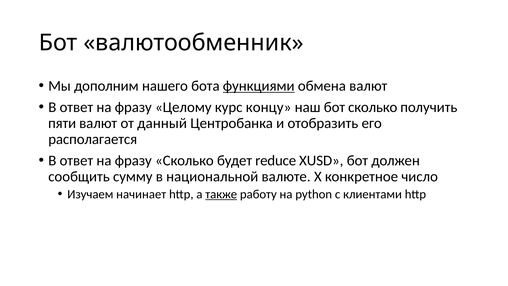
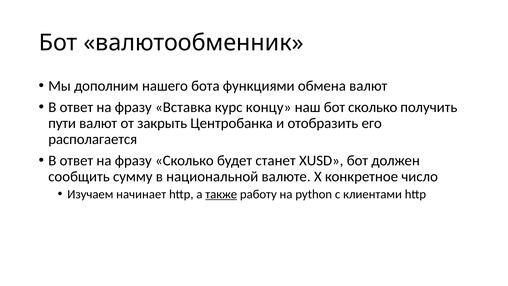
функциями underline: present -> none (259, 86)
Целому: Целому -> Вставка (183, 107)
пяти: пяти -> пути (62, 123)
данный: данный -> закрыть (162, 123)
reduce: reduce -> станет (276, 160)
